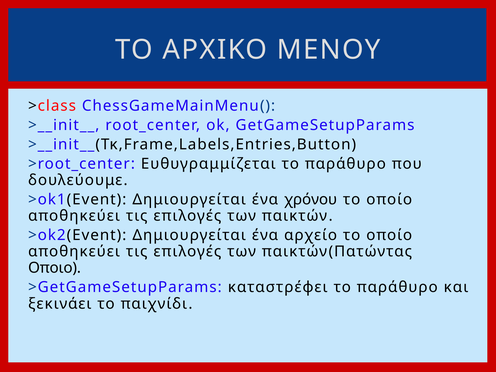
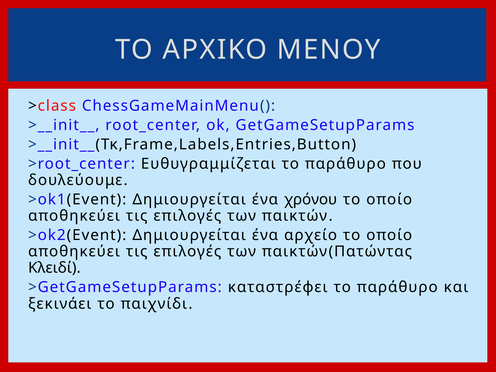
Οποιο: Οποιο -> Κλειδί (54, 268)
